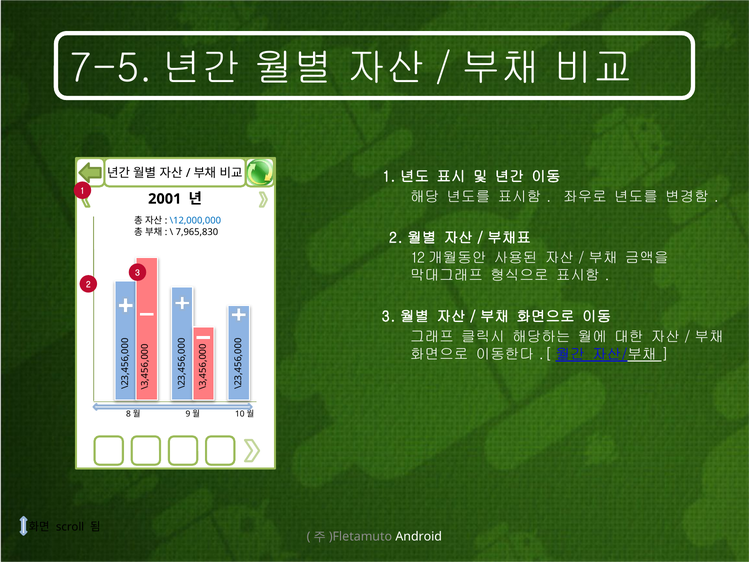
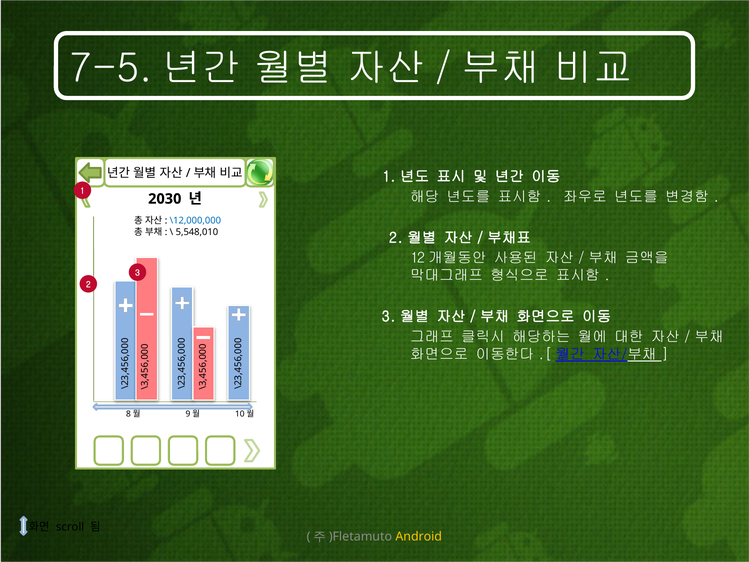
2001: 2001 -> 2030 (165, 199)
7,965,830: 7,965,830 -> 5,548,010 (197, 232)
Android colour: white -> yellow (419, 536)
